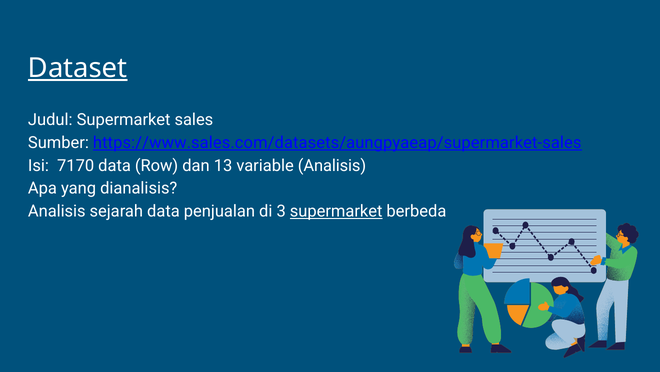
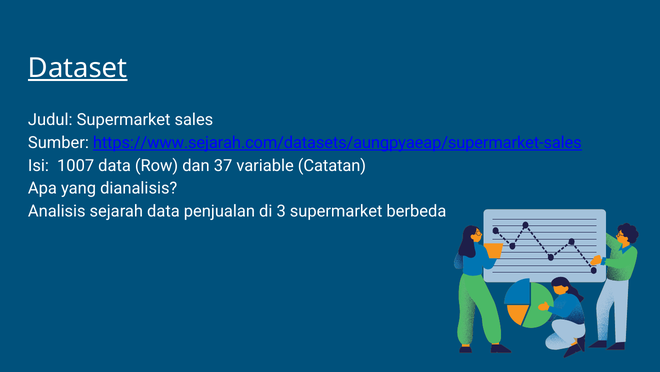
https://www.sales.com/datasets/aungpyaeap/supermarket-sales: https://www.sales.com/datasets/aungpyaeap/supermarket-sales -> https://www.sejarah.com/datasets/aungpyaeap/supermarket-sales (337, 142)
7170: 7170 -> 1007 (76, 165)
13: 13 -> 37 (223, 165)
variable Analisis: Analisis -> Catatan (332, 165)
supermarket underline: present -> none (336, 211)
